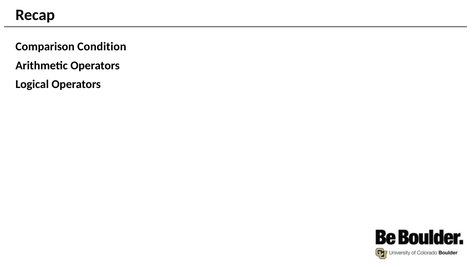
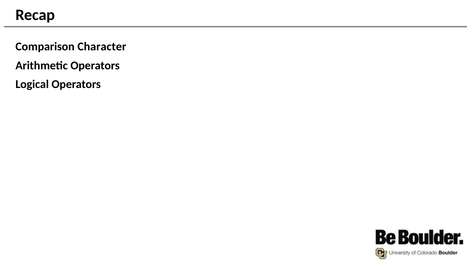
Condition: Condition -> Character (102, 47)
